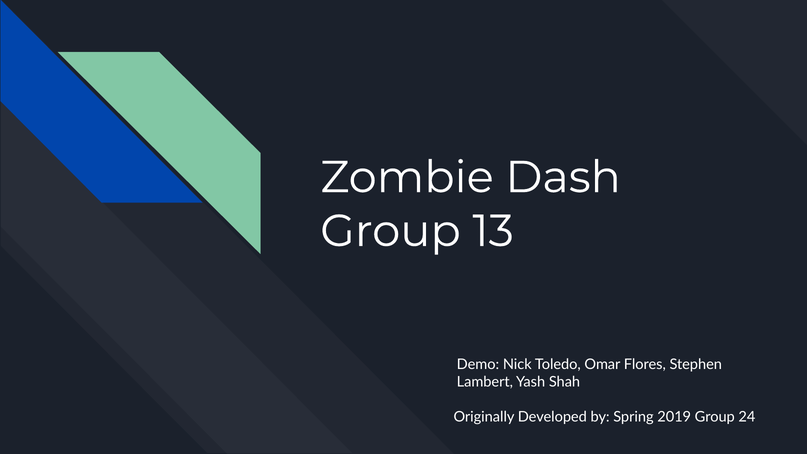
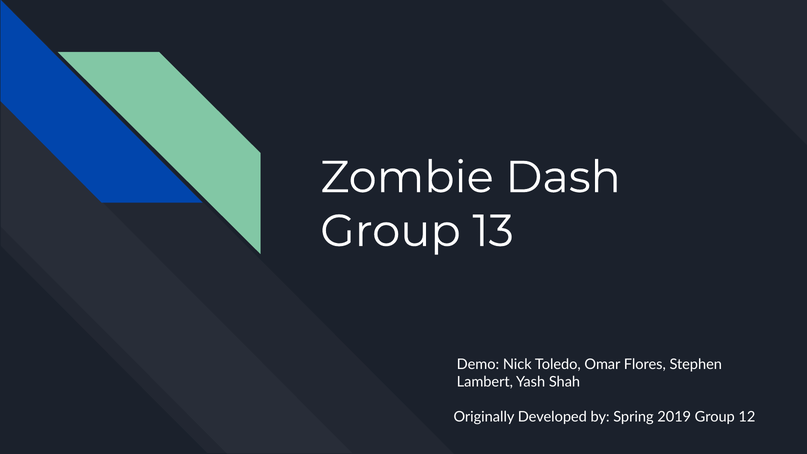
24: 24 -> 12 (747, 417)
